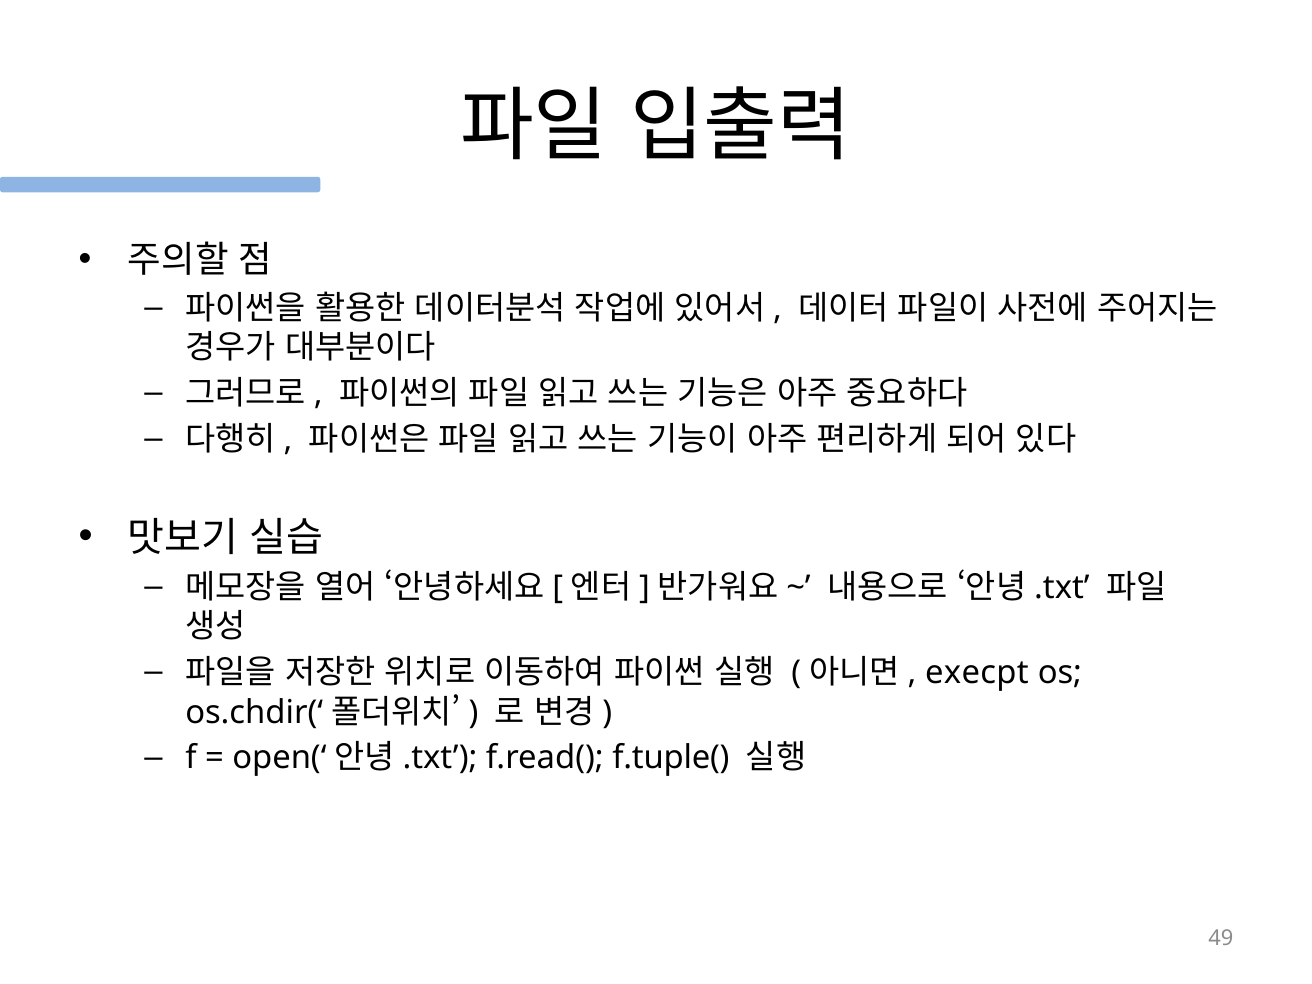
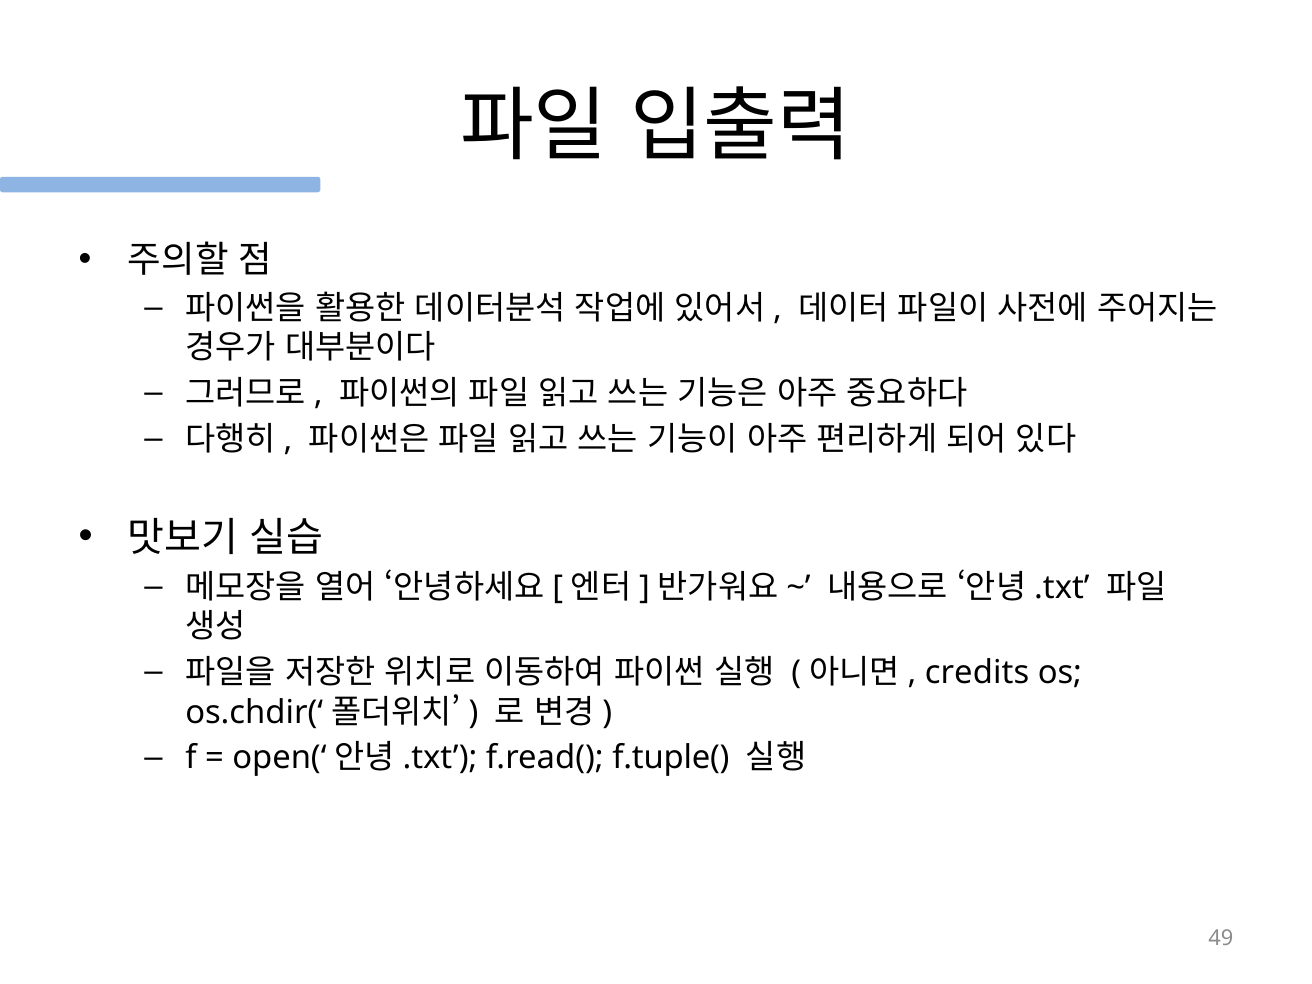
execpt: execpt -> credits (977, 673)
